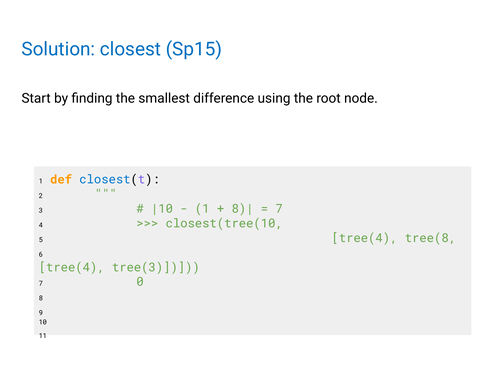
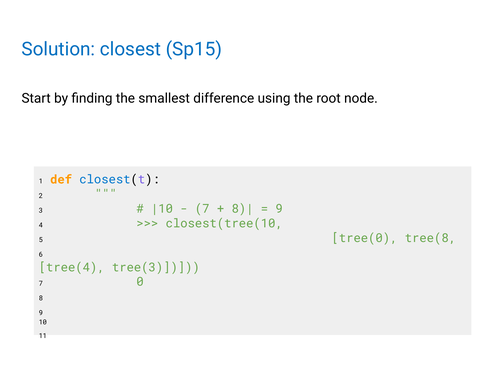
1: 1 -> 7 (202, 209)
7: 7 -> 9 (279, 209)
5 tree(4: tree(4 -> tree(0 (364, 238)
